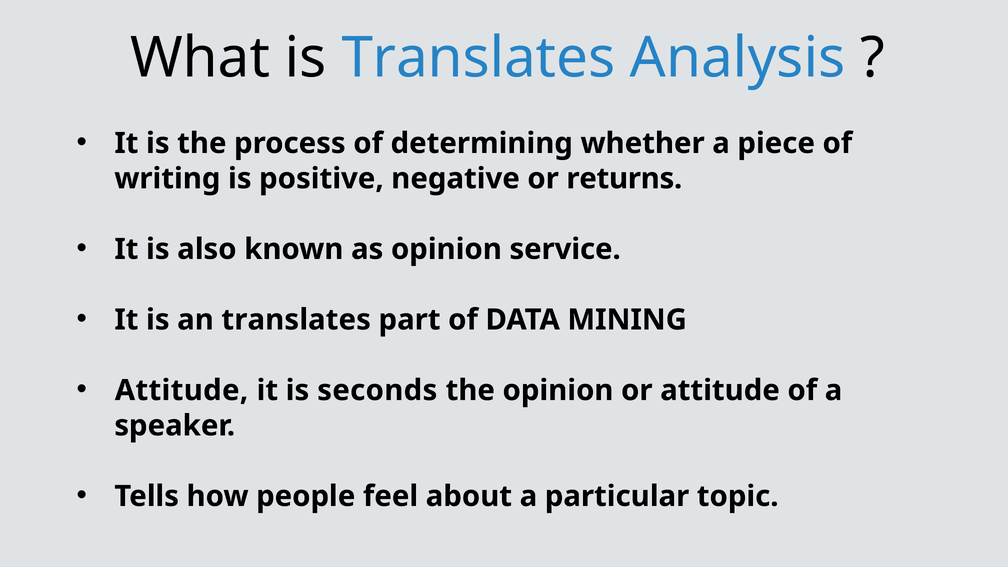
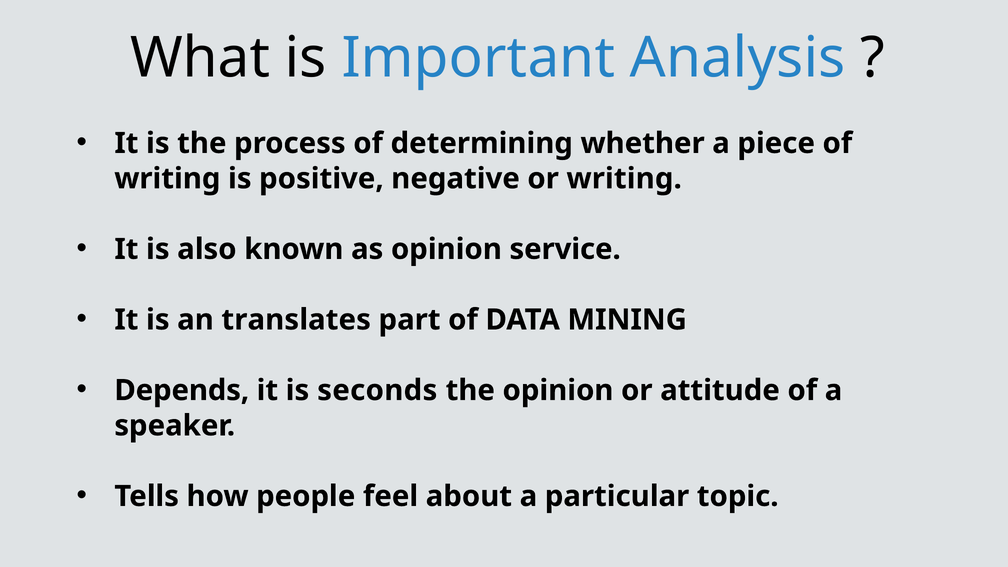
is Translates: Translates -> Important (478, 58)
or returns: returns -> writing (624, 179)
Attitude: Attitude -> Depends (182, 390)
